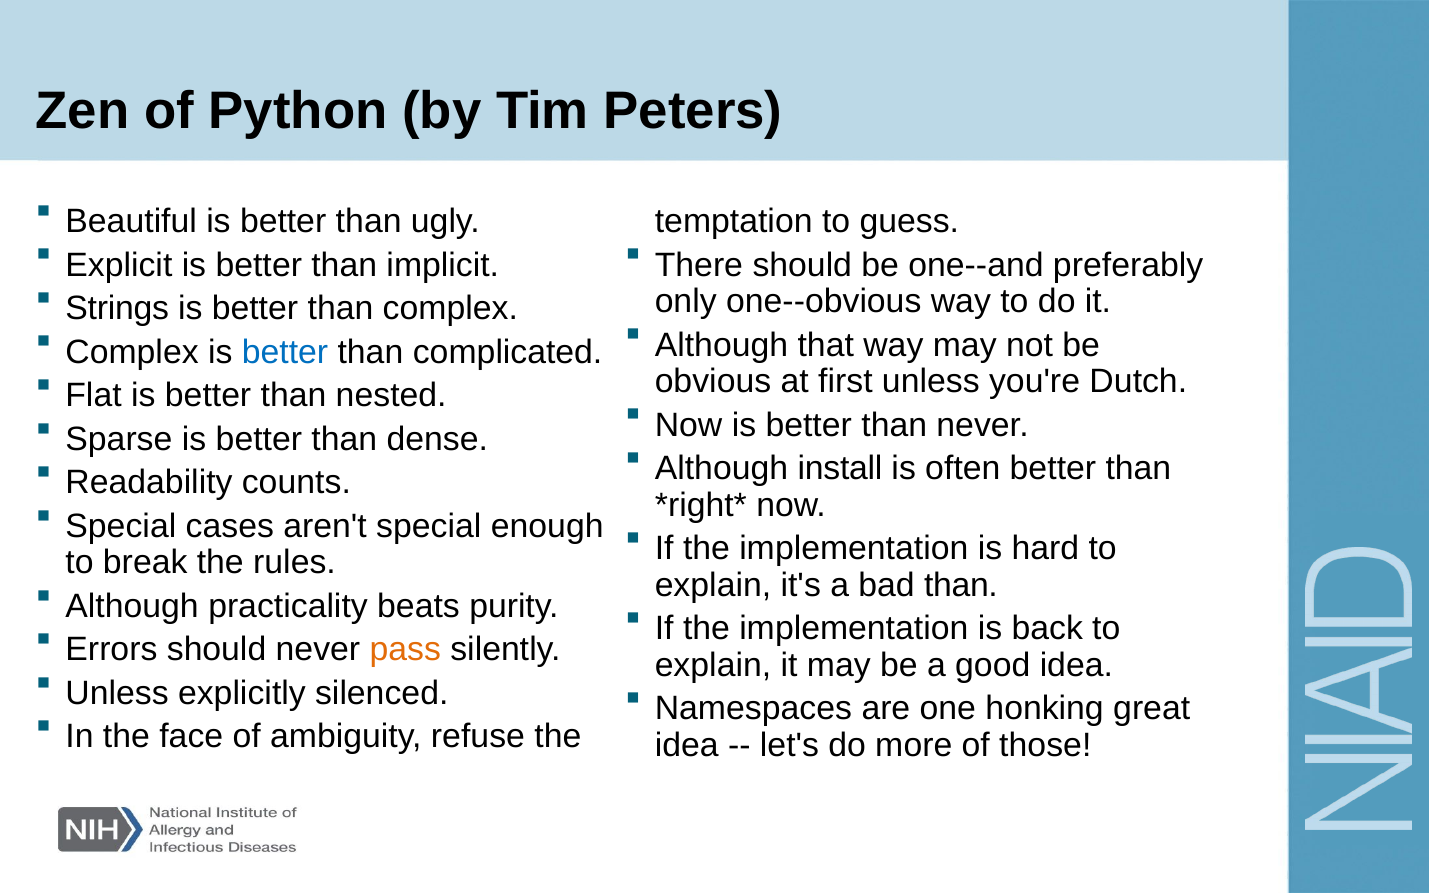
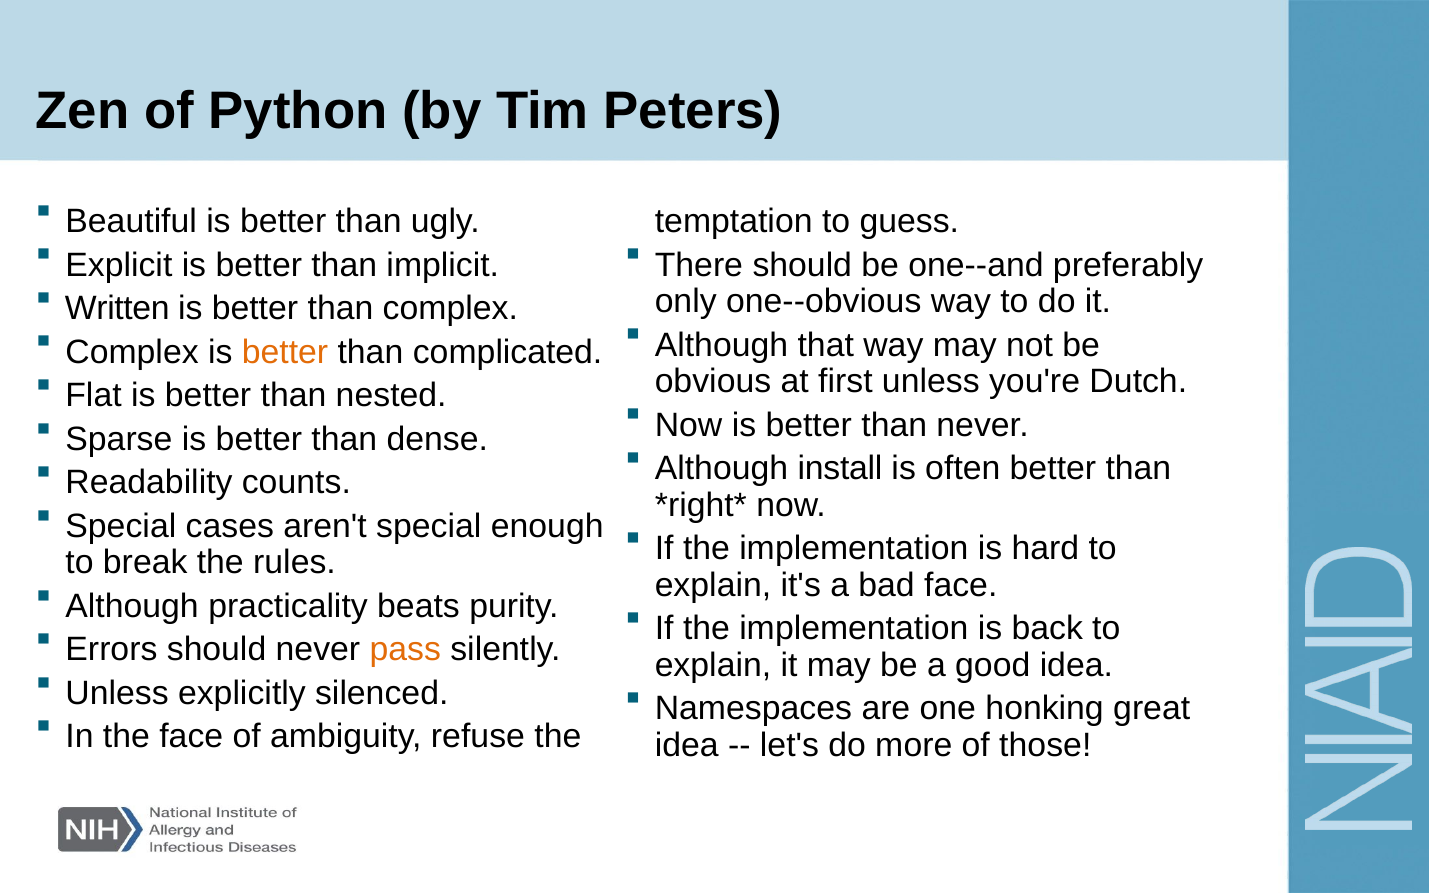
Strings: Strings -> Written (117, 309)
better colour: blue -> orange (285, 352)
bad than: than -> face (961, 585)
